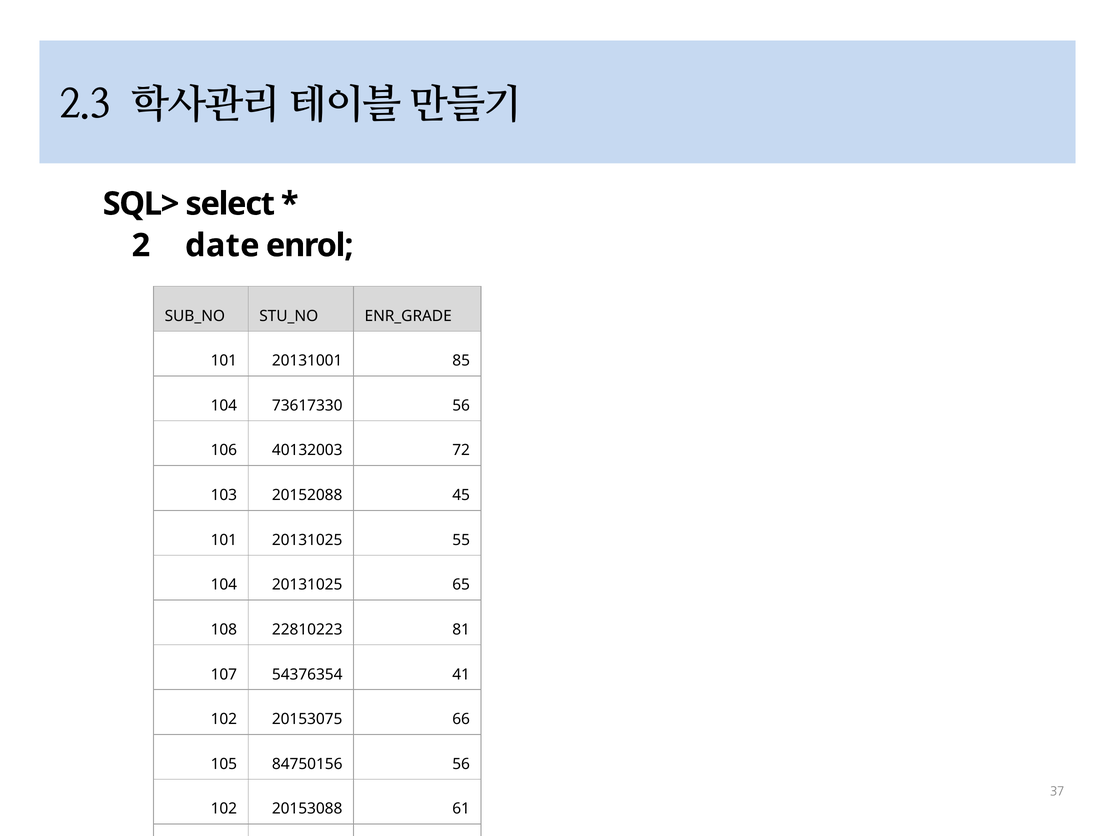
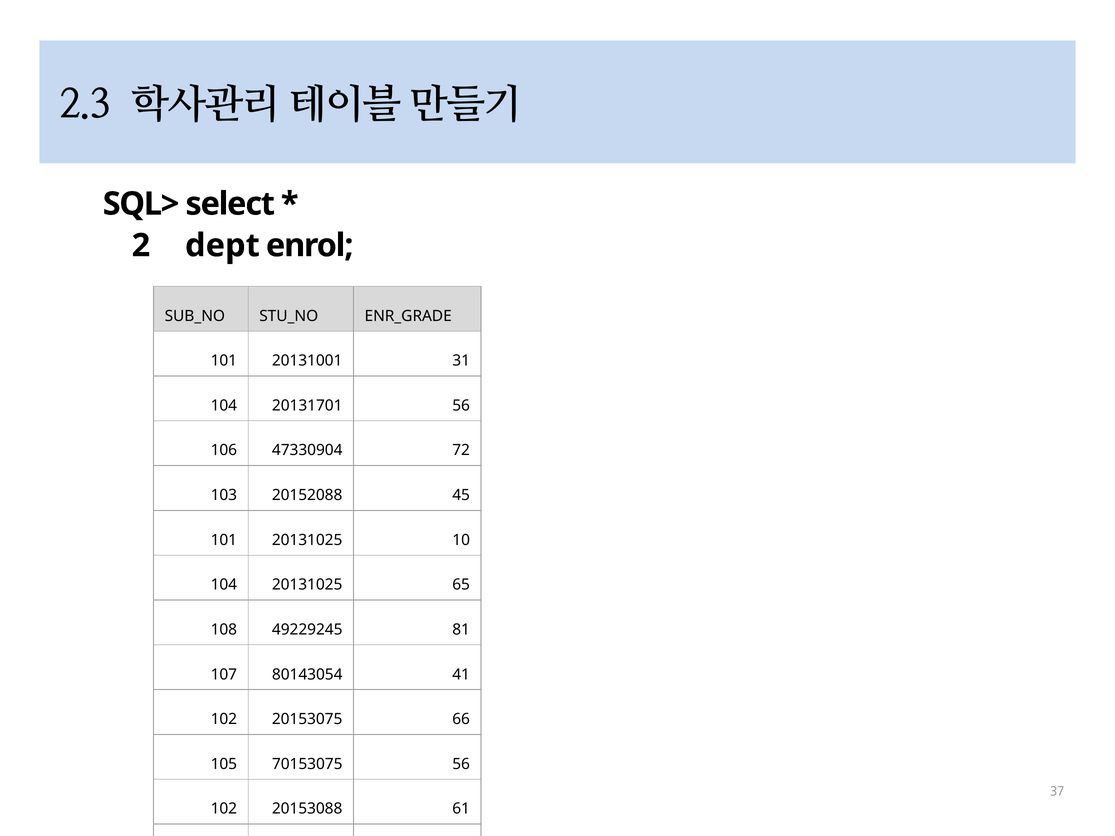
date: date -> dept (222, 246)
85: 85 -> 31 (461, 361)
73617330: 73617330 -> 20131701 (307, 406)
40132003: 40132003 -> 47330904 (307, 451)
55: 55 -> 10 (461, 540)
22810223: 22810223 -> 49229245 (307, 630)
54376354: 54376354 -> 80143054 (307, 675)
84750156: 84750156 -> 70153075 (307, 764)
